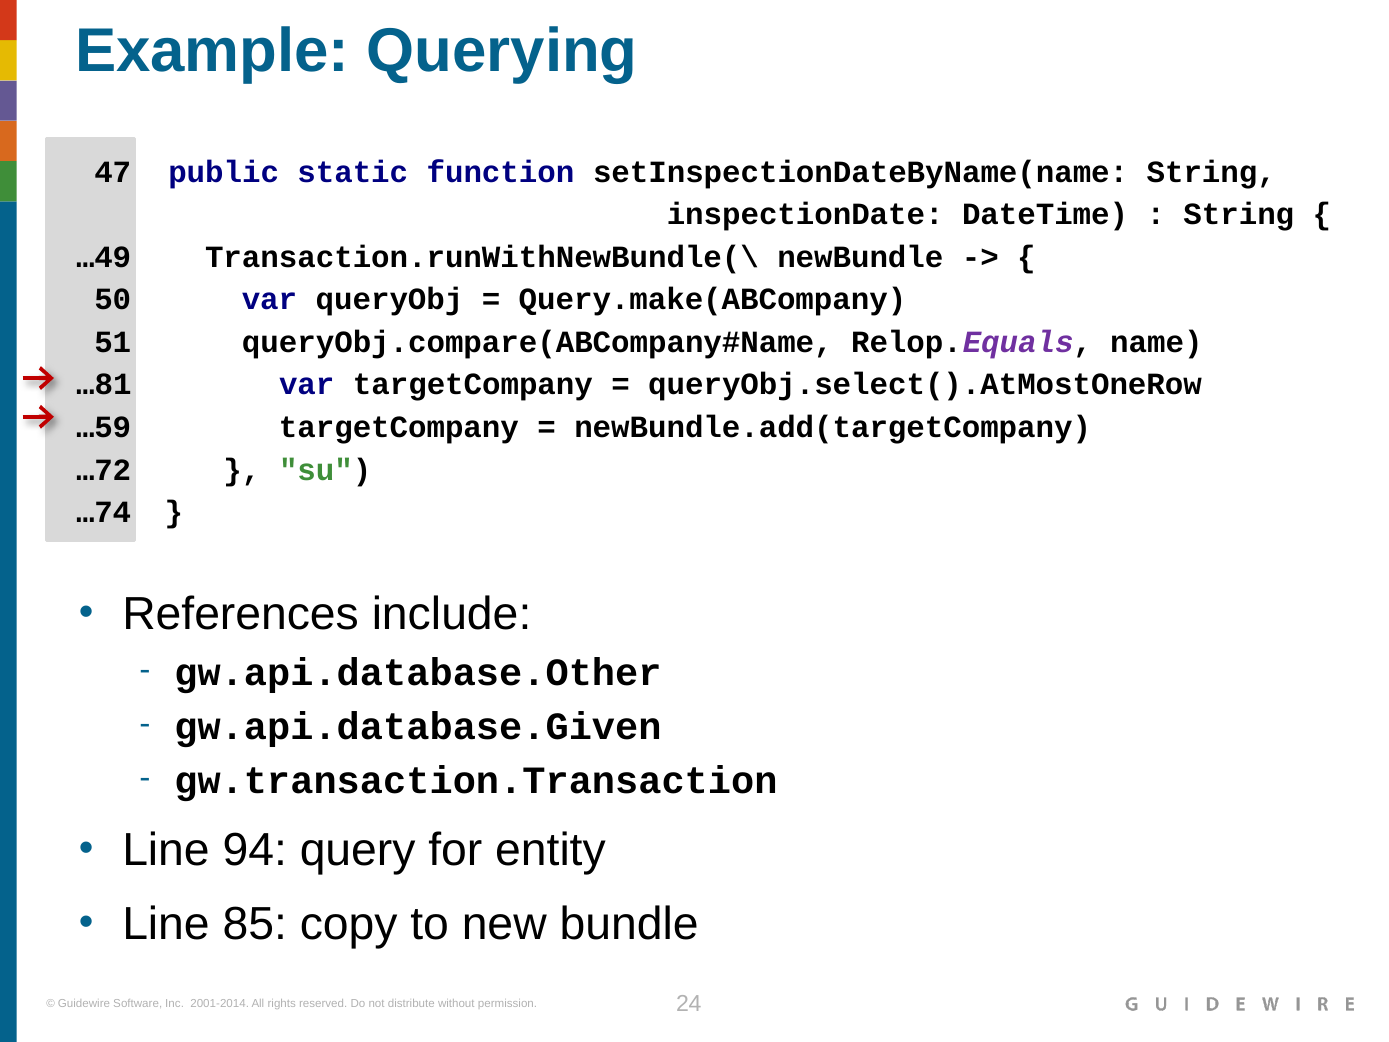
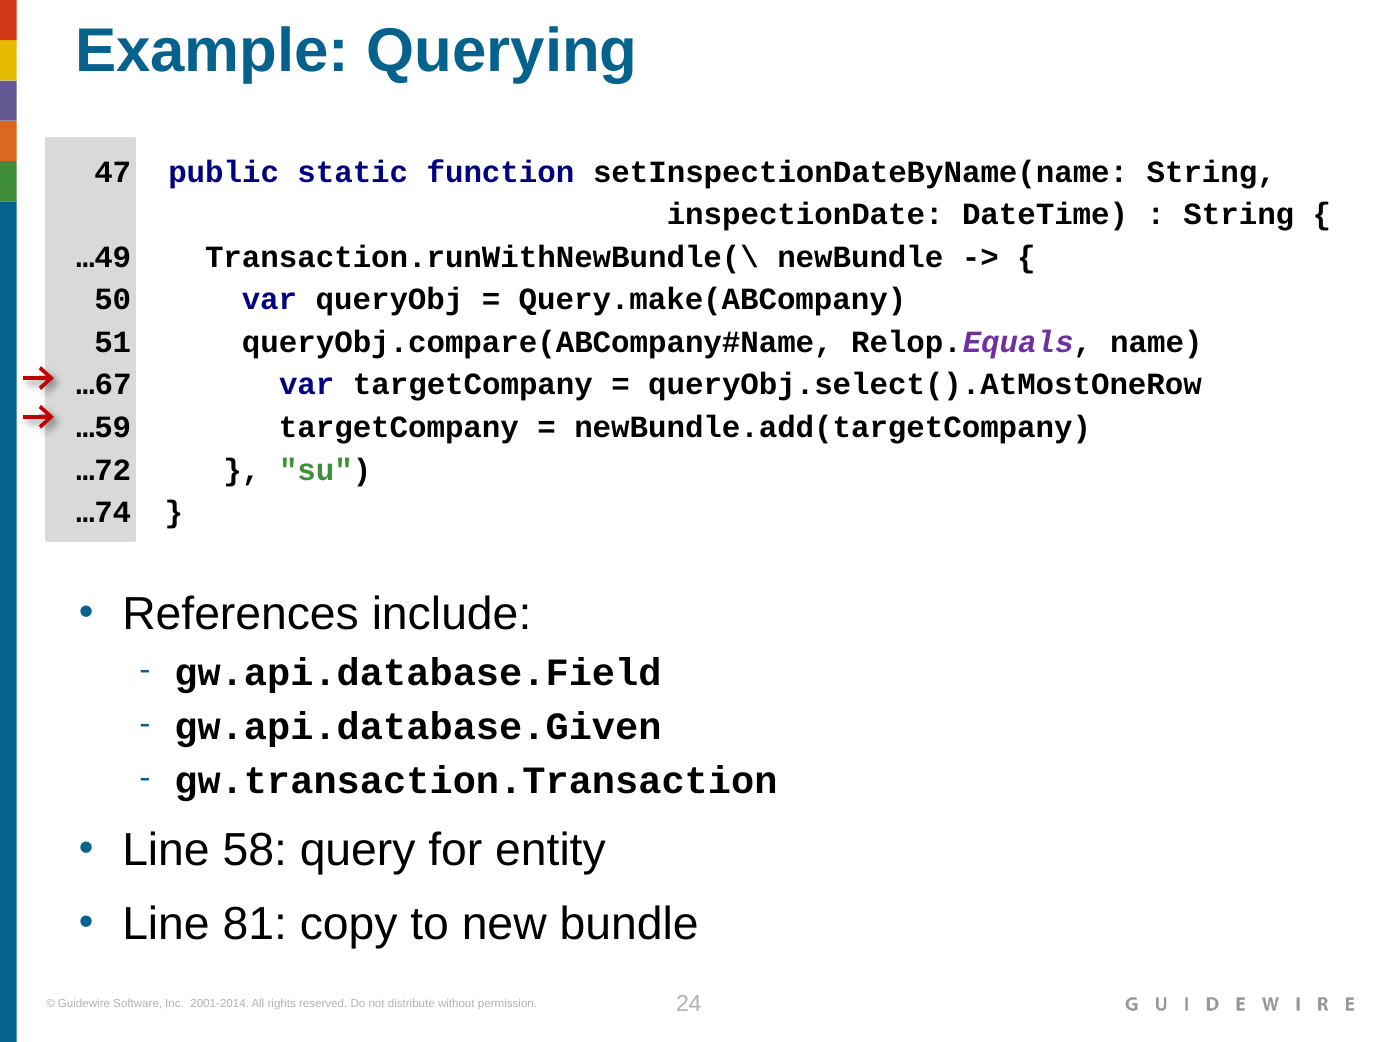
…81: …81 -> …67 (104, 385)
gw.api.database.Other: gw.api.database.Other -> gw.api.database.Field (418, 672)
94: 94 -> 58 (255, 850)
85: 85 -> 81 (255, 924)
